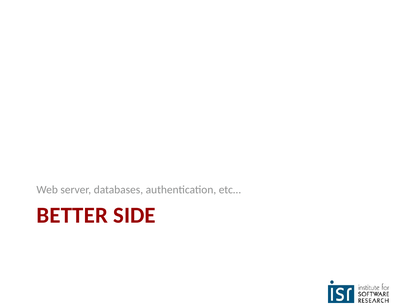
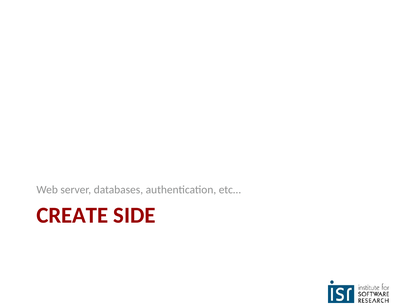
BETTER: BETTER -> CREATE (72, 215)
